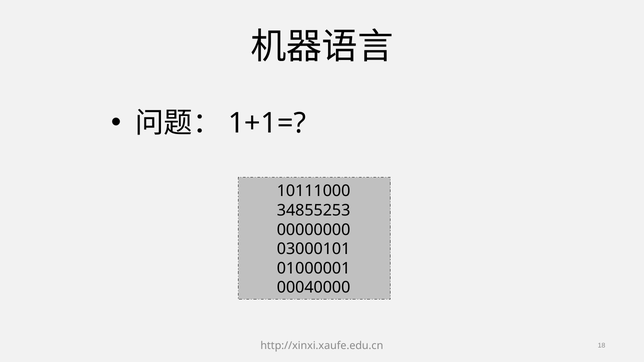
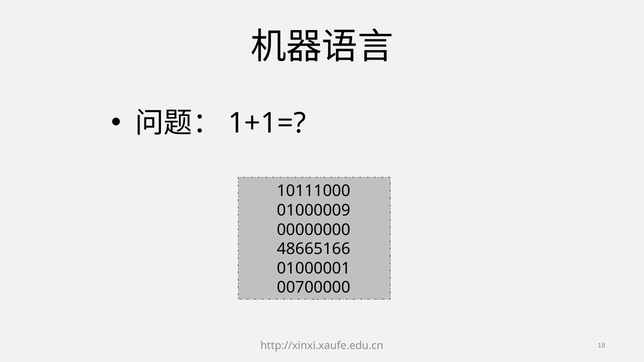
34855253: 34855253 -> 01000009 (314, 211)
03000101: 03000101 -> 48665166 (314, 249)
00040000: 00040000 -> 00700000 (314, 288)
